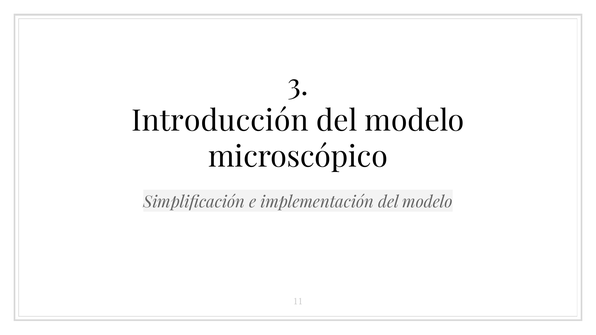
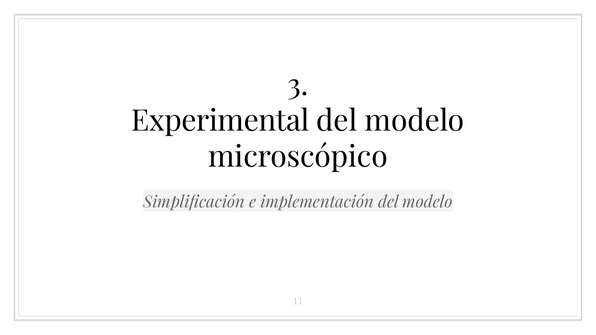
Introducción: Introducción -> Experimental (220, 121)
